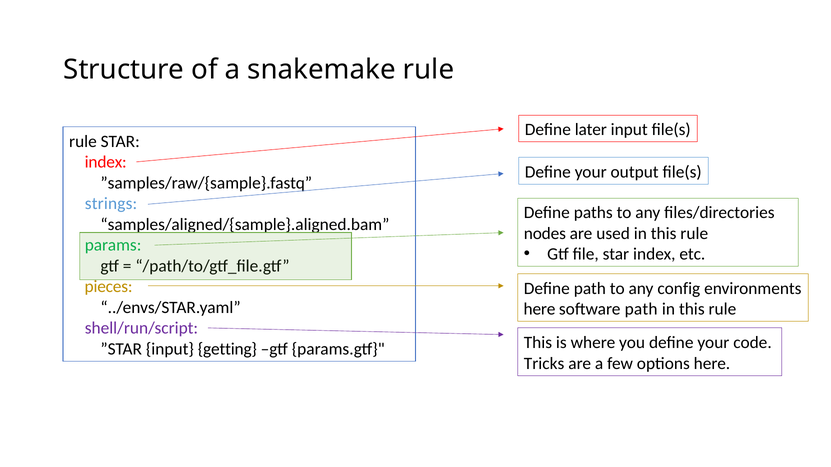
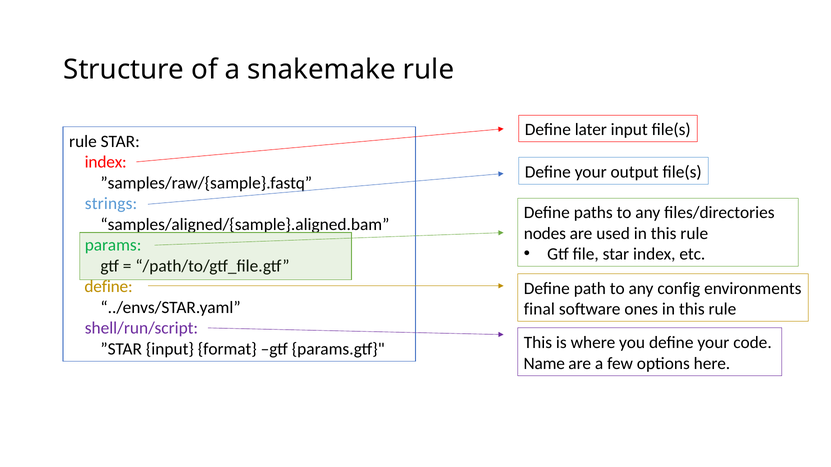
pieces: pieces -> define (109, 287)
here: here -> final (539, 310)
software path: path -> ones (641, 310)
getting: getting -> format (227, 349)
Tricks: Tricks -> Name (544, 364)
